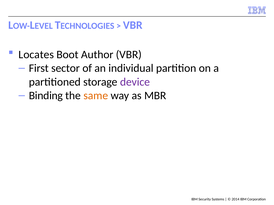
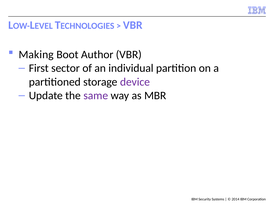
Locates: Locates -> Making (36, 55)
Binding: Binding -> Update (46, 96)
same colour: orange -> purple (96, 96)
